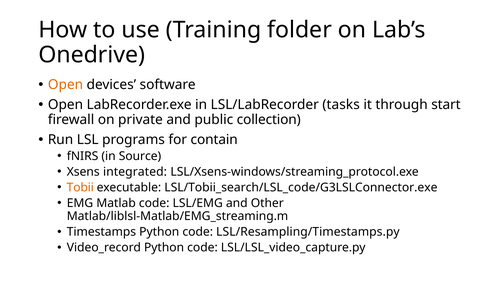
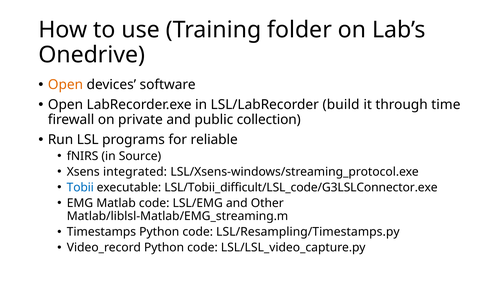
tasks: tasks -> build (341, 105)
start: start -> time (446, 105)
contain: contain -> reliable (214, 139)
Tobii colour: orange -> blue (80, 187)
LSL/Tobii_search/LSL_code/G3LSLConnector.exe: LSL/Tobii_search/LSL_code/G3LSLConnector.exe -> LSL/Tobii_difficult/LSL_code/G3LSLConnector.exe (301, 187)
